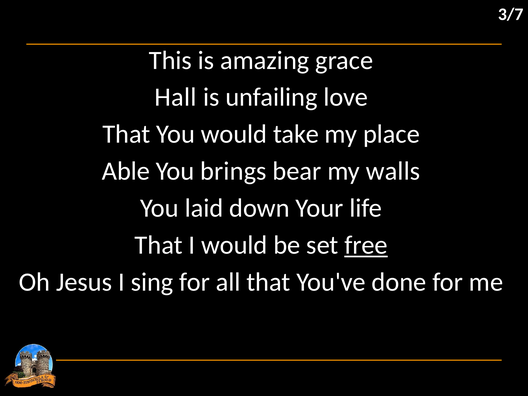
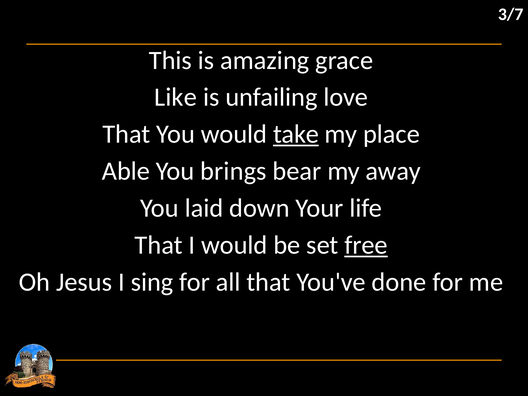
Hall: Hall -> Like (175, 97)
take underline: none -> present (296, 134)
walls: walls -> away (393, 171)
